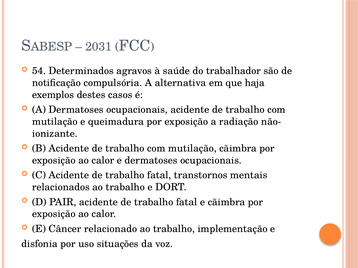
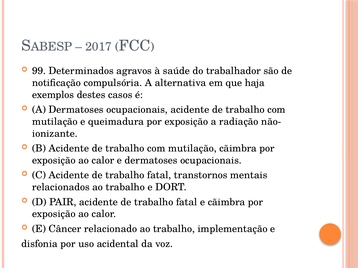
2031: 2031 -> 2017 (99, 47)
54: 54 -> 99 (39, 71)
situações: situações -> acidental (118, 244)
